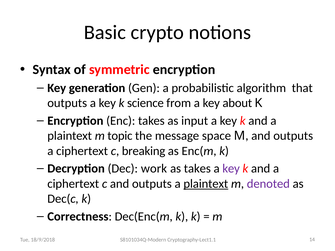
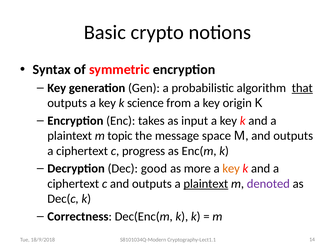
that underline: none -> present (302, 88)
about: about -> origin (237, 103)
breaking: breaking -> progress (144, 151)
work: work -> good (154, 169)
as takes: takes -> more (197, 169)
key colour: purple -> orange (231, 169)
